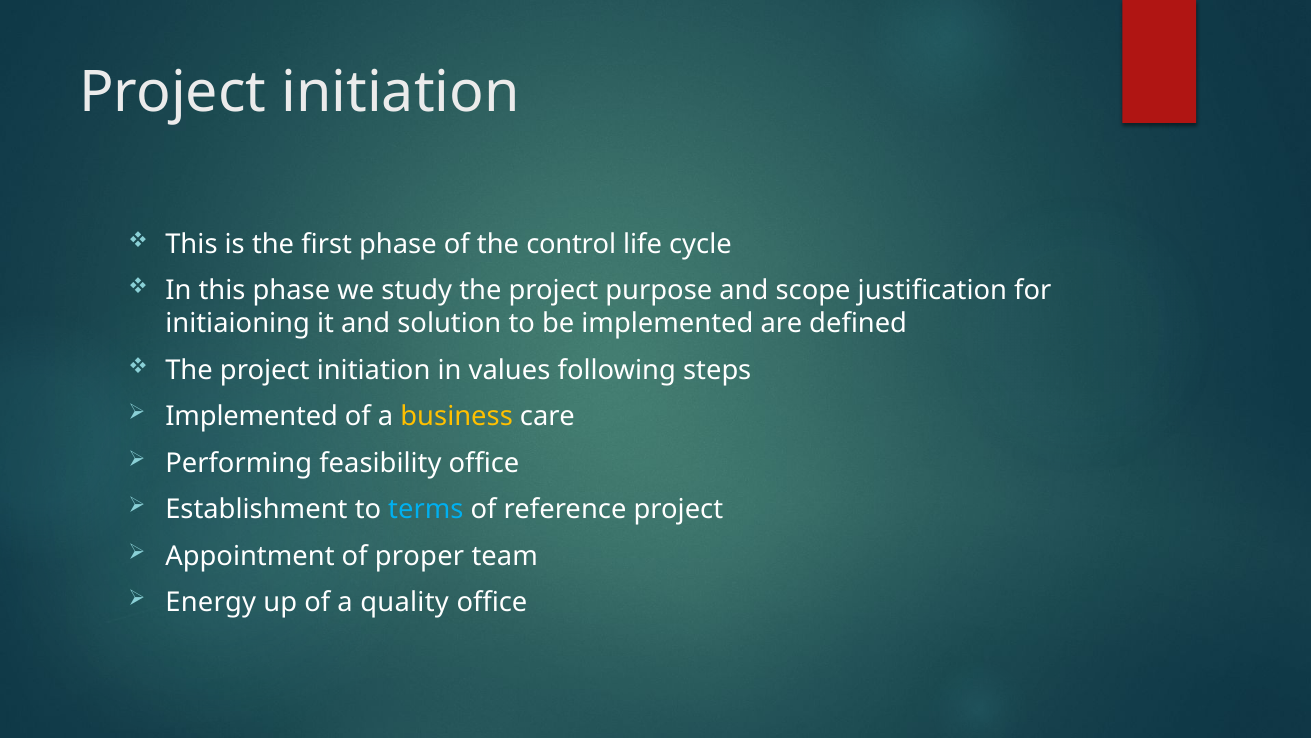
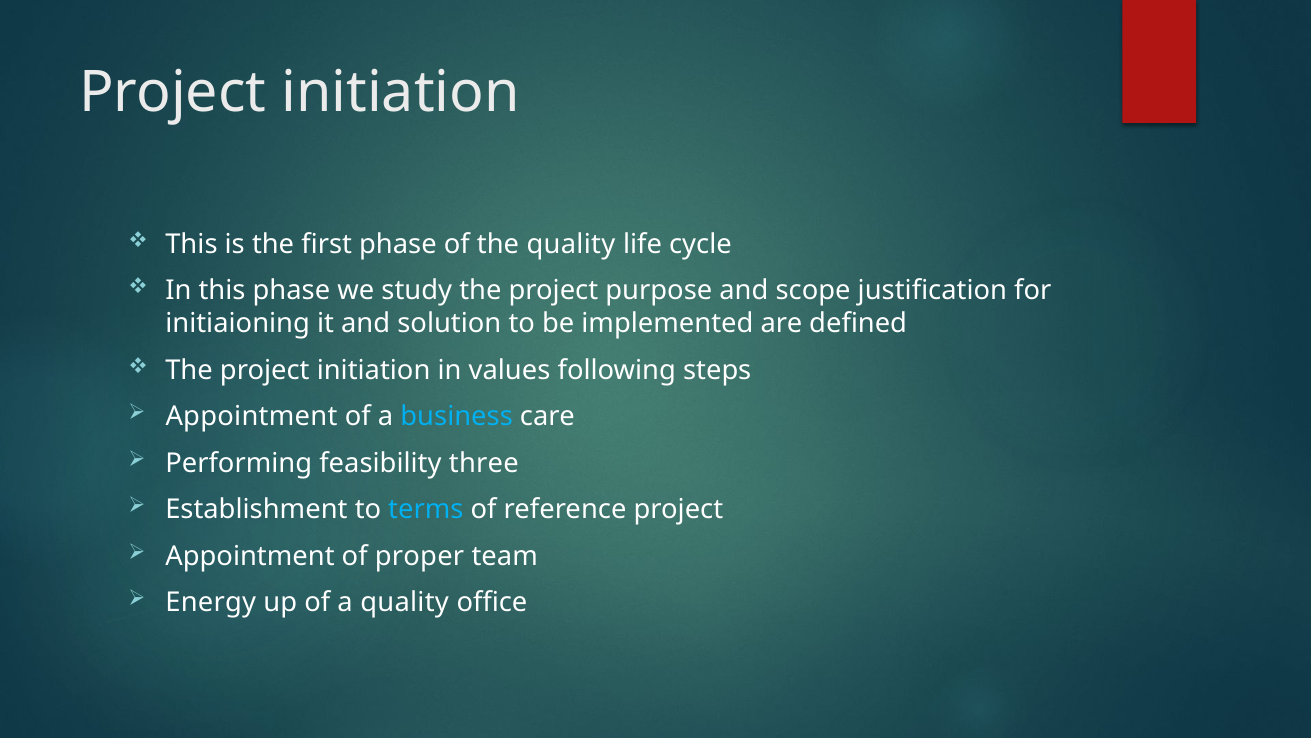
the control: control -> quality (571, 244)
Implemented: Implemented -> Appointment (251, 416)
business colour: yellow -> light blue (457, 416)
feasibility office: office -> three (484, 463)
